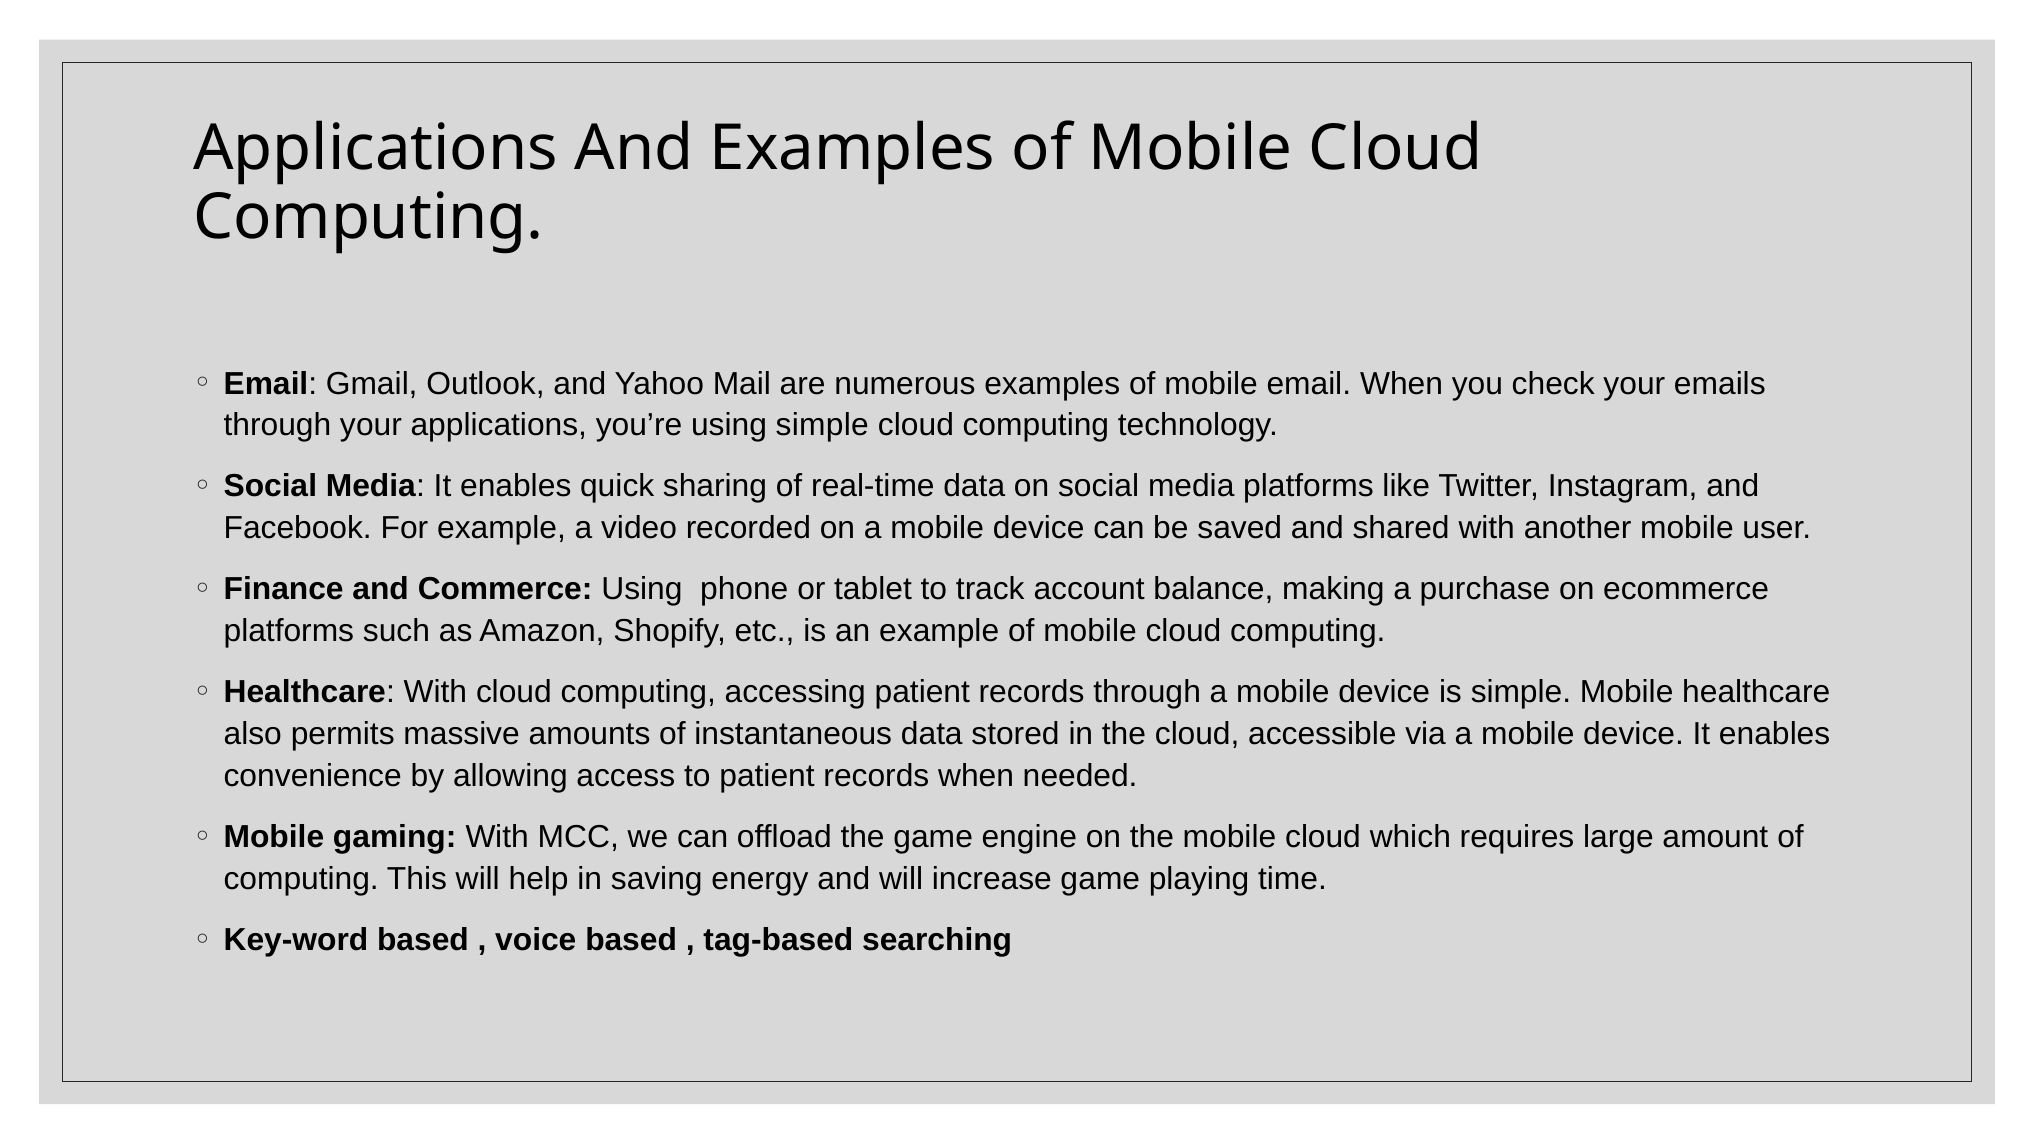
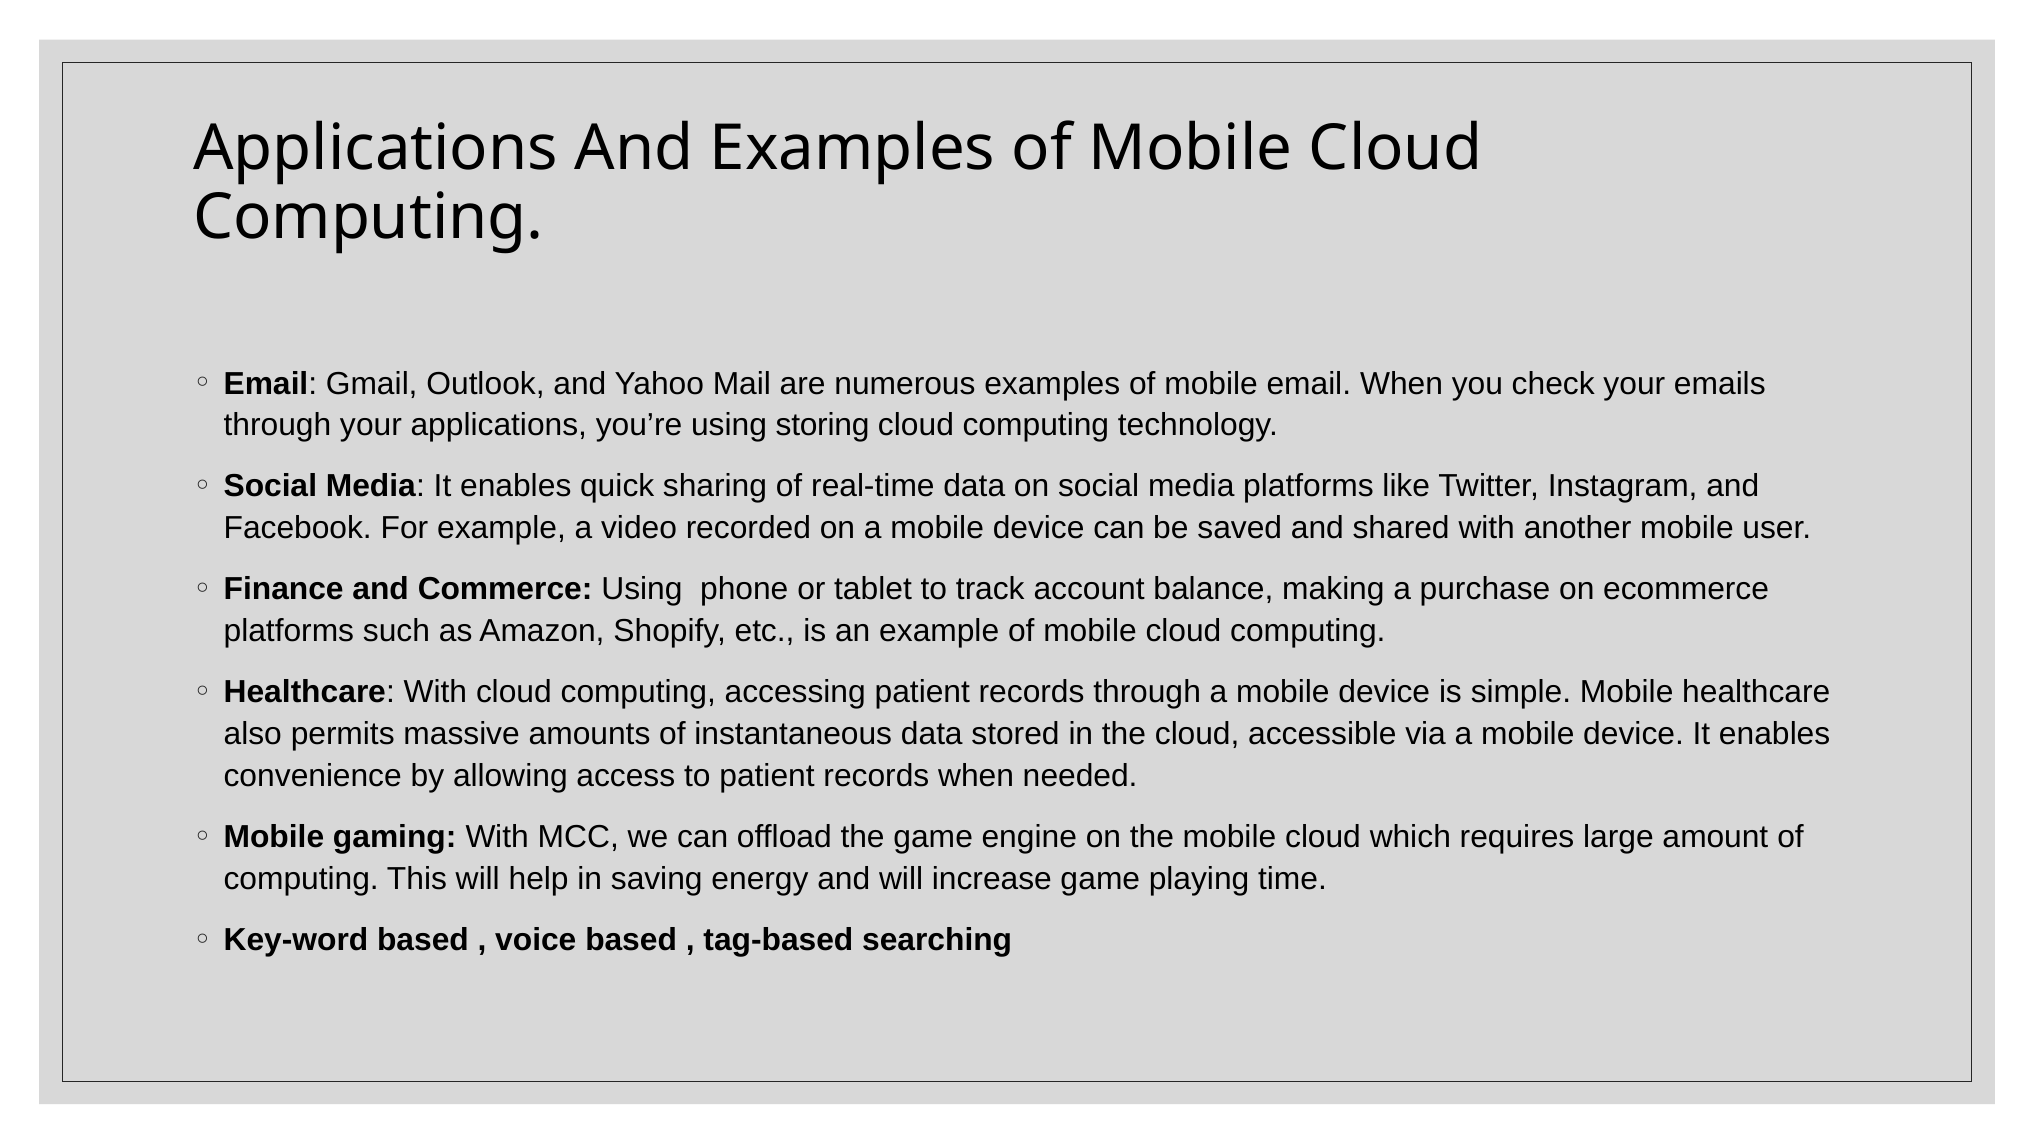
using simple: simple -> storing (823, 425)
